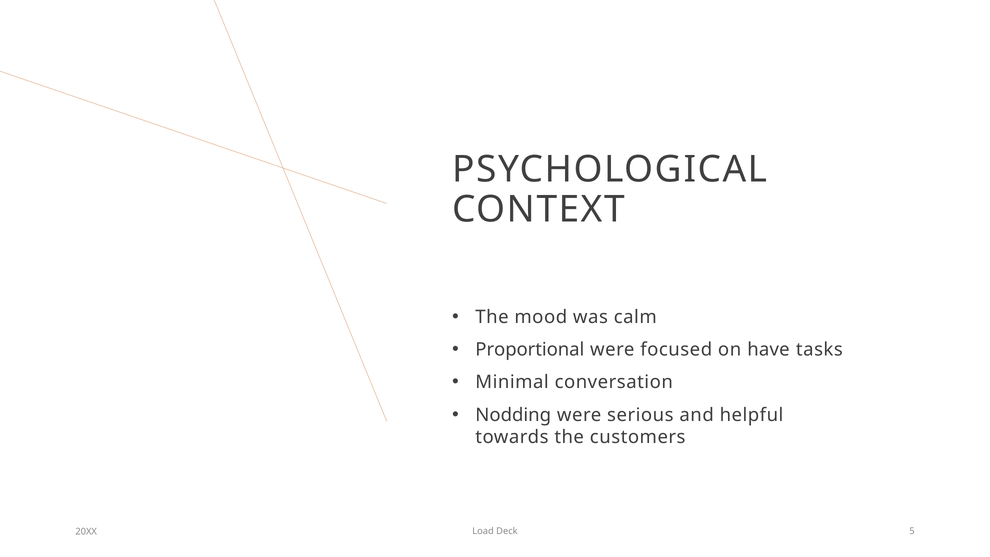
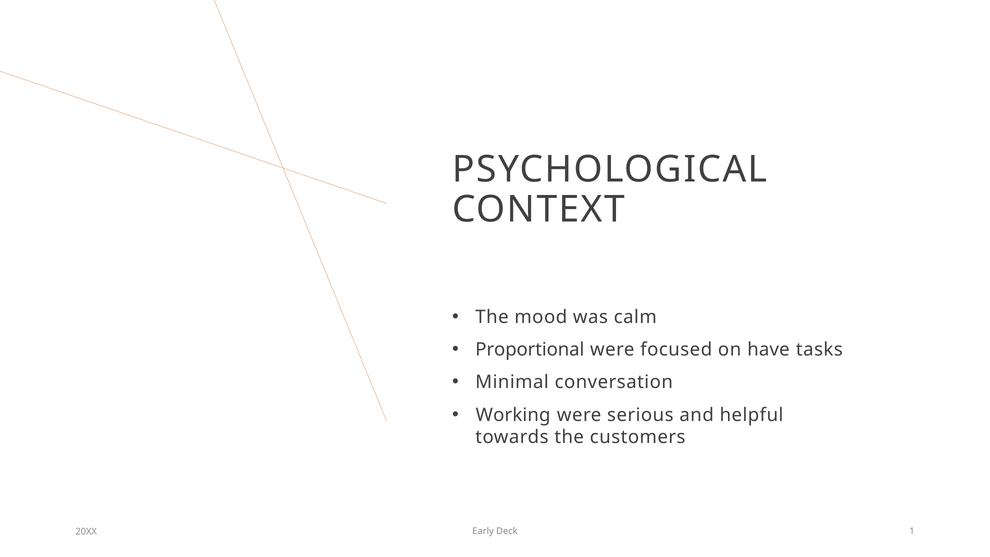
Nodding: Nodding -> Working (513, 415)
Load: Load -> Early (483, 531)
5: 5 -> 1 (912, 531)
